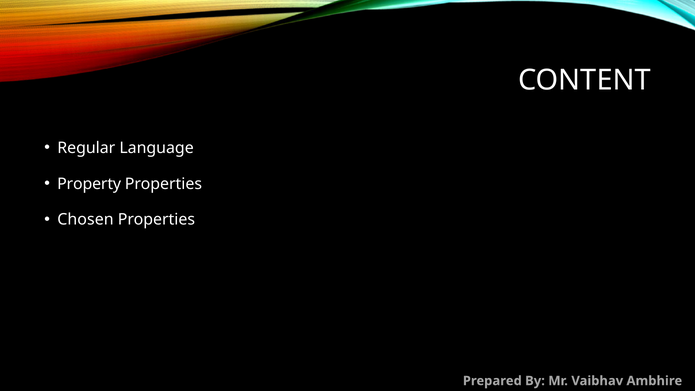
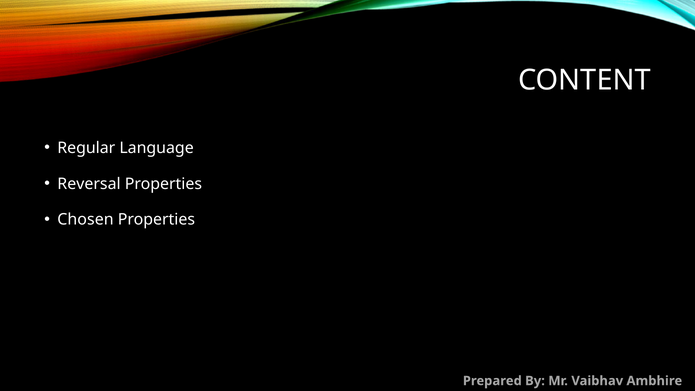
Property: Property -> Reversal (89, 184)
